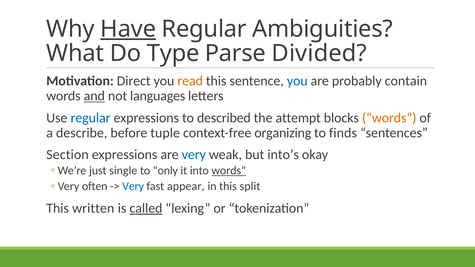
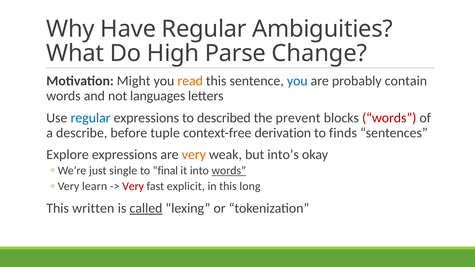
Have underline: present -> none (128, 29)
Type: Type -> High (173, 53)
Divided: Divided -> Change (319, 53)
Direct: Direct -> Might (134, 81)
and underline: present -> none (94, 96)
attempt: attempt -> prevent (298, 118)
words colour: orange -> red (389, 118)
organizing: organizing -> derivation (283, 133)
Section: Section -> Explore (68, 155)
very colour: blue -> orange (194, 155)
only: only -> final (165, 171)
often: often -> learn (95, 187)
Very colour: blue -> red (133, 187)
appear: appear -> explicit (186, 187)
split: split -> long (250, 187)
